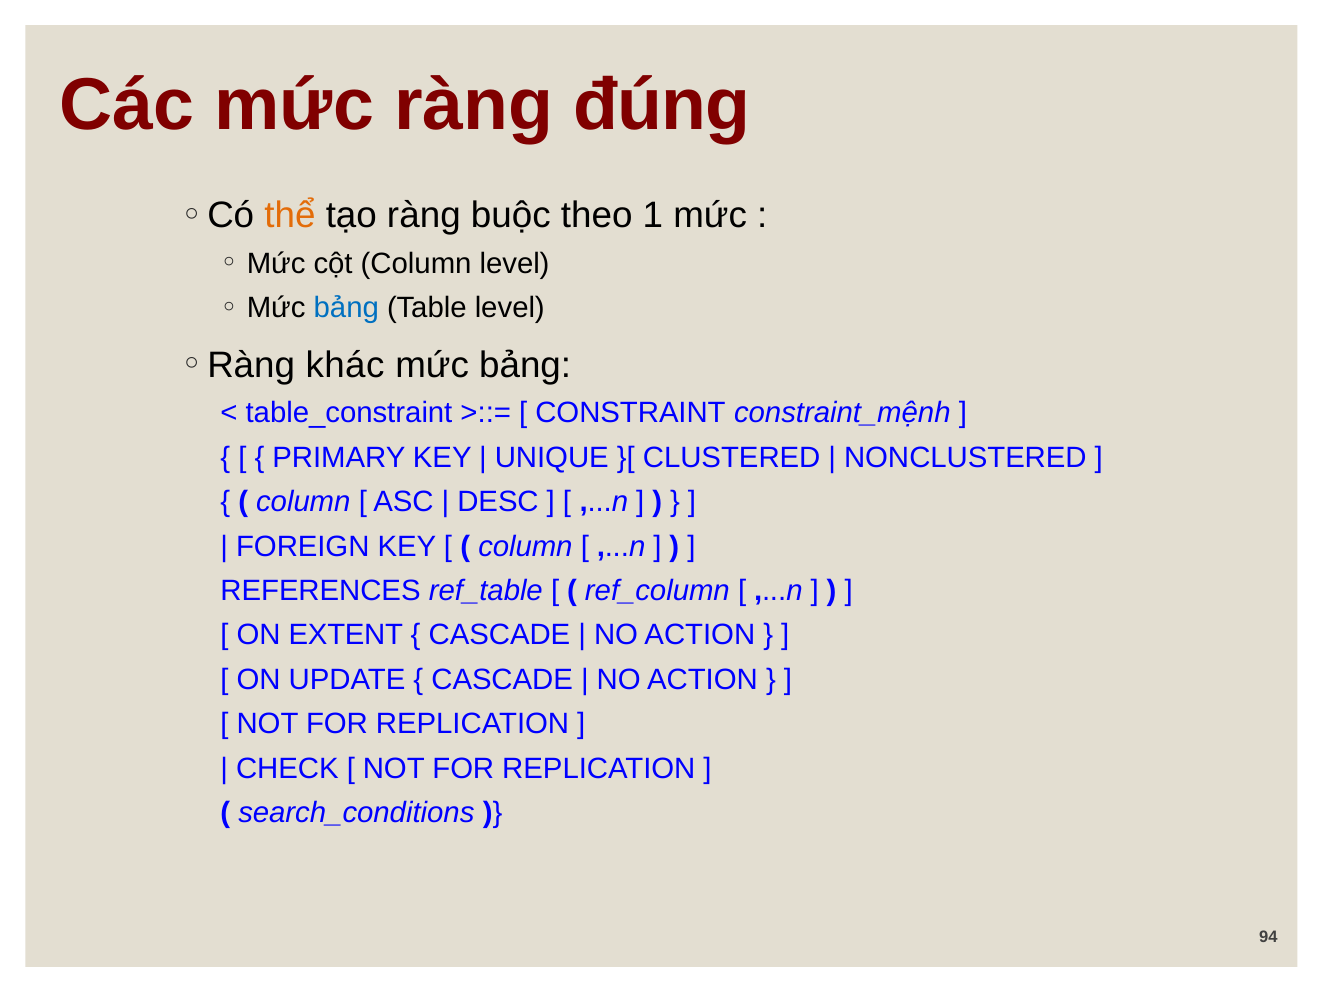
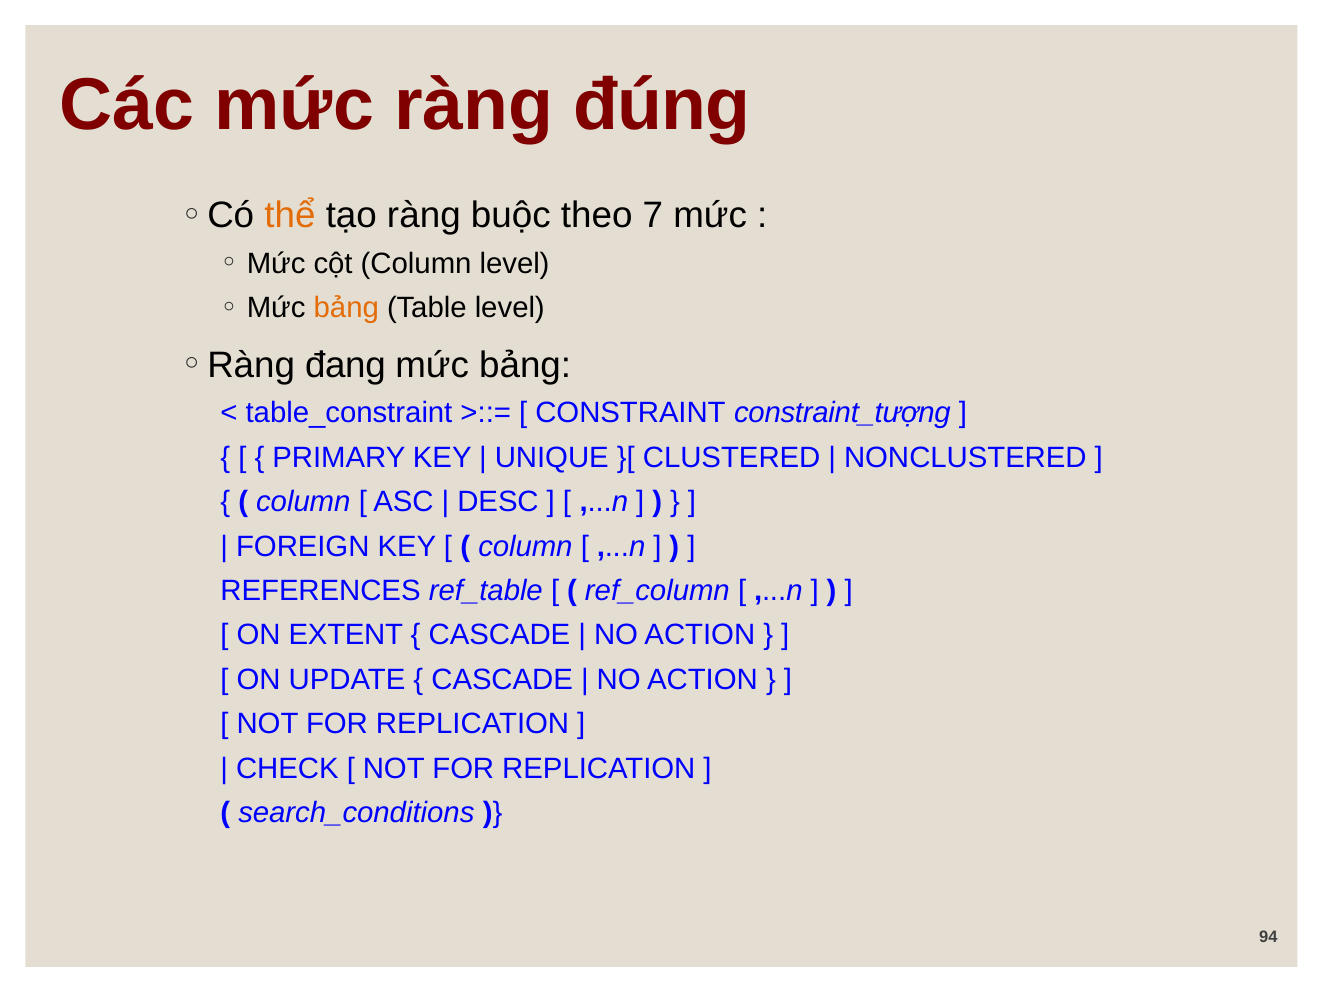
1: 1 -> 7 (653, 215)
bảng colour: blue -> orange (346, 308)
khác: khác -> đang (345, 365)
constraint_mệnh: constraint_mệnh -> constraint_tượng (842, 413)
